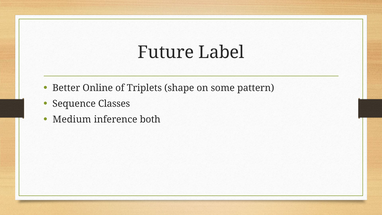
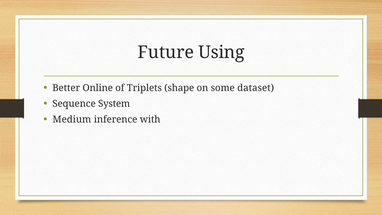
Label: Label -> Using (221, 52)
pattern: pattern -> dataset (256, 88)
Classes: Classes -> System (114, 104)
both: both -> with (150, 119)
